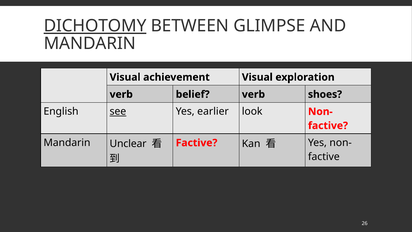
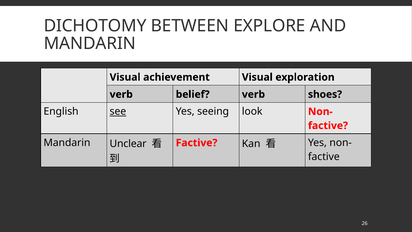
DICHOTOMY underline: present -> none (95, 26)
GLIMPSE: GLIMPSE -> EXPLORE (269, 26)
earlier: earlier -> seeing (213, 111)
